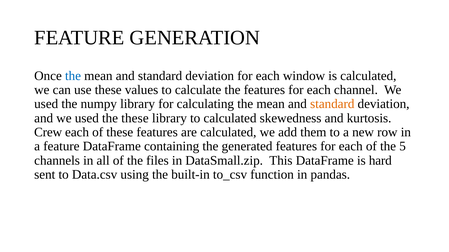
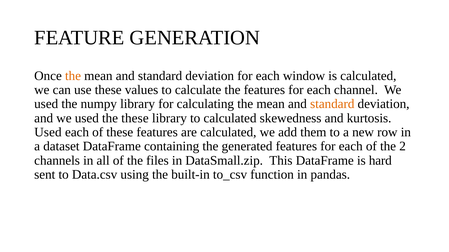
the colour: blue -> orange (73, 76)
Crew: Crew -> Used (48, 132)
a feature: feature -> dataset (61, 147)
5: 5 -> 2 (403, 147)
